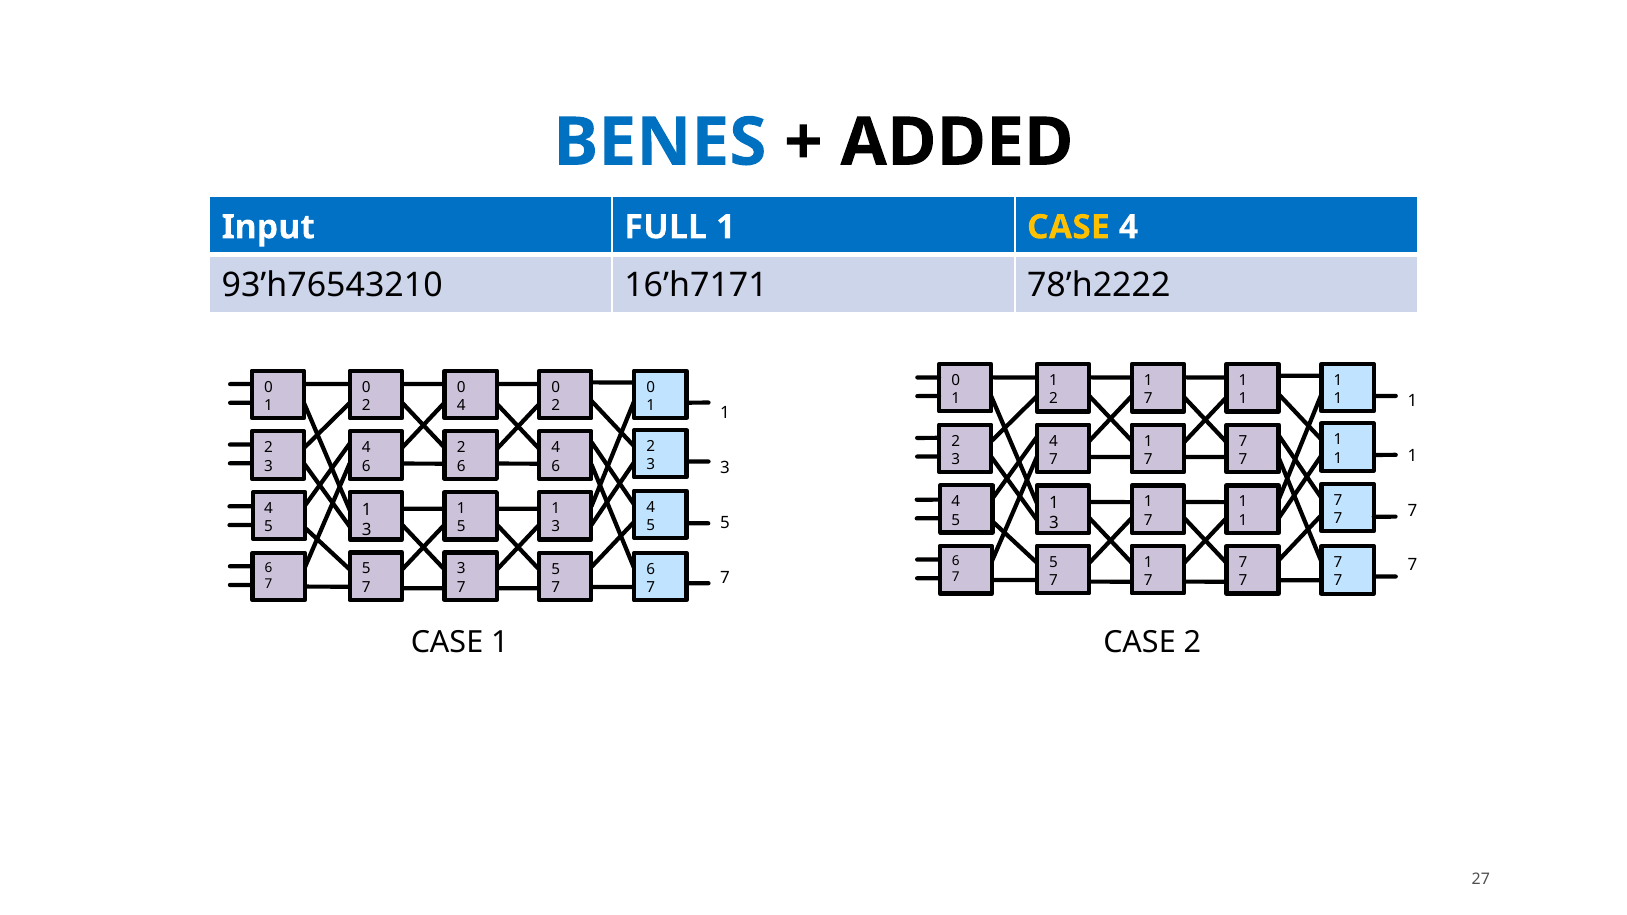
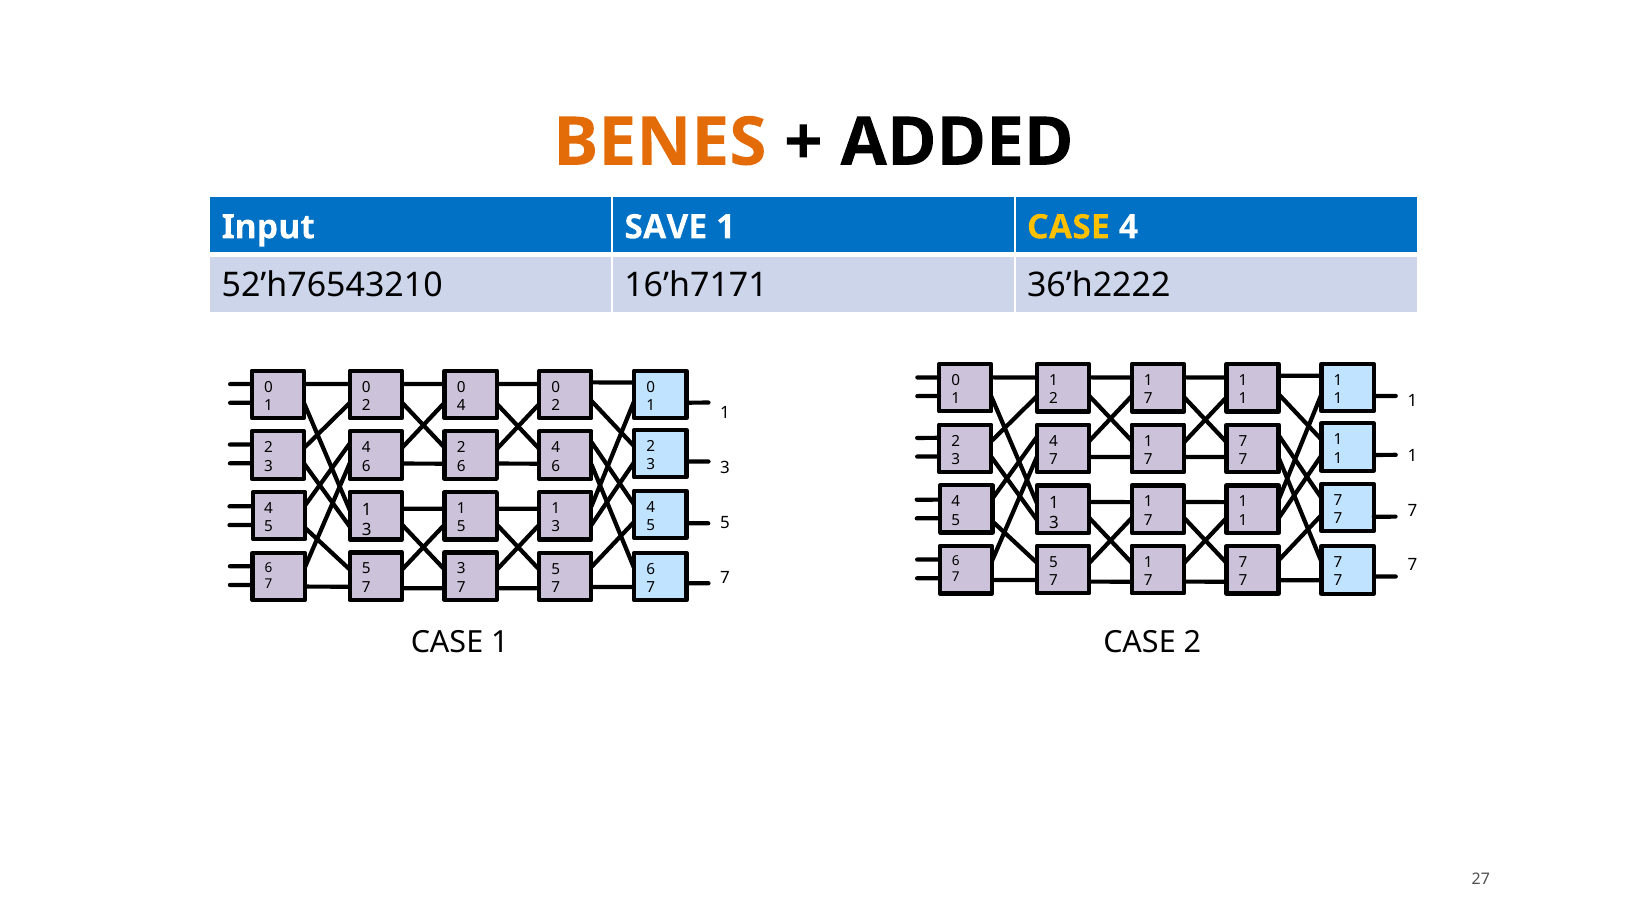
BENES colour: blue -> orange (660, 143)
FULL: FULL -> SAVE (666, 227)
93’h76543210: 93’h76543210 -> 52’h76543210 (332, 286)
78’h2222: 78’h2222 -> 36’h2222 (1099, 286)
